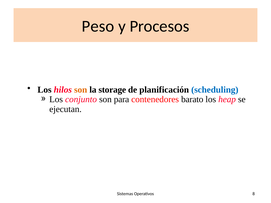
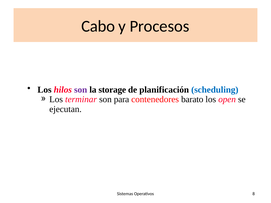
Peso: Peso -> Cabo (98, 26)
son colour: orange -> purple (81, 90)
conjunto: conjunto -> terminar (81, 99)
heap: heap -> open (227, 99)
